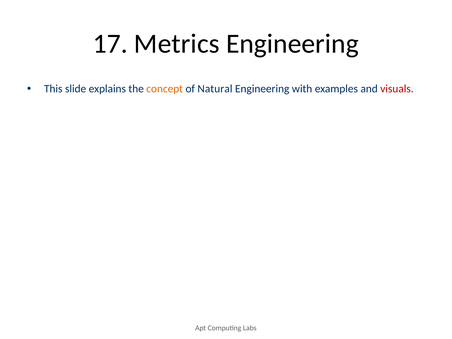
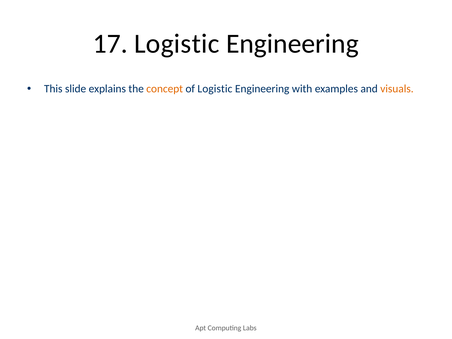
17 Metrics: Metrics -> Logistic (177, 44)
of Natural: Natural -> Logistic (215, 89)
visuals colour: red -> orange (397, 89)
